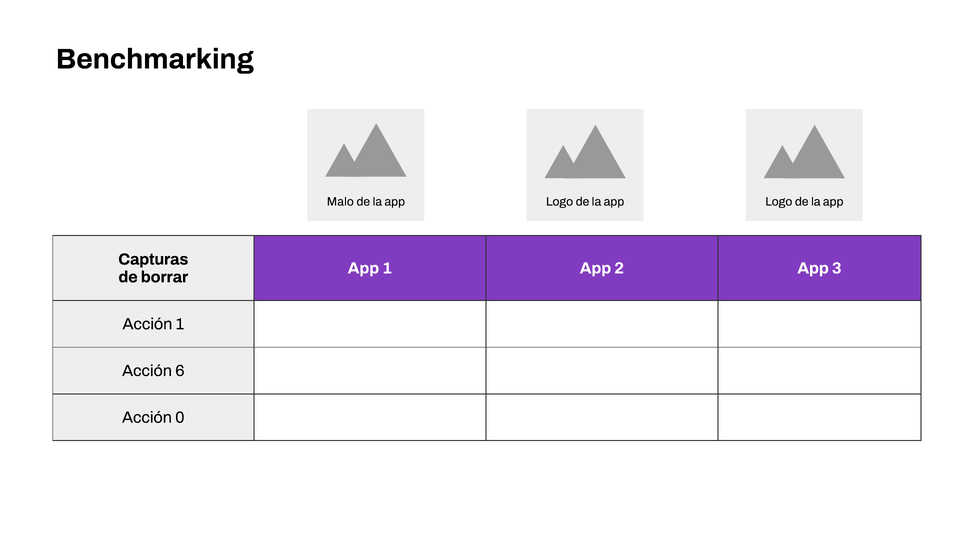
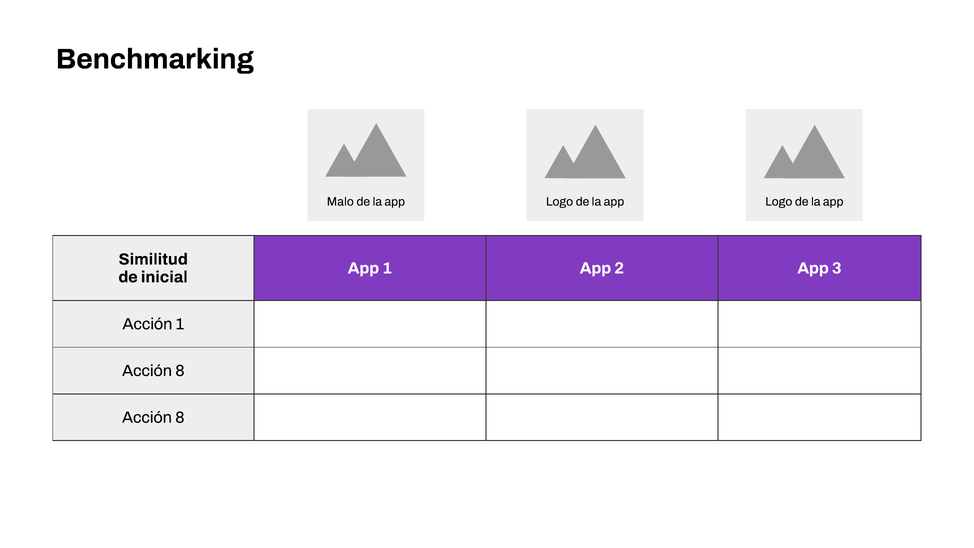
Capturas: Capturas -> Similitud (153, 259)
borrar: borrar -> inicial (164, 277)
6: 6 -> 8 (180, 371)
0: 0 -> 8 (180, 417)
